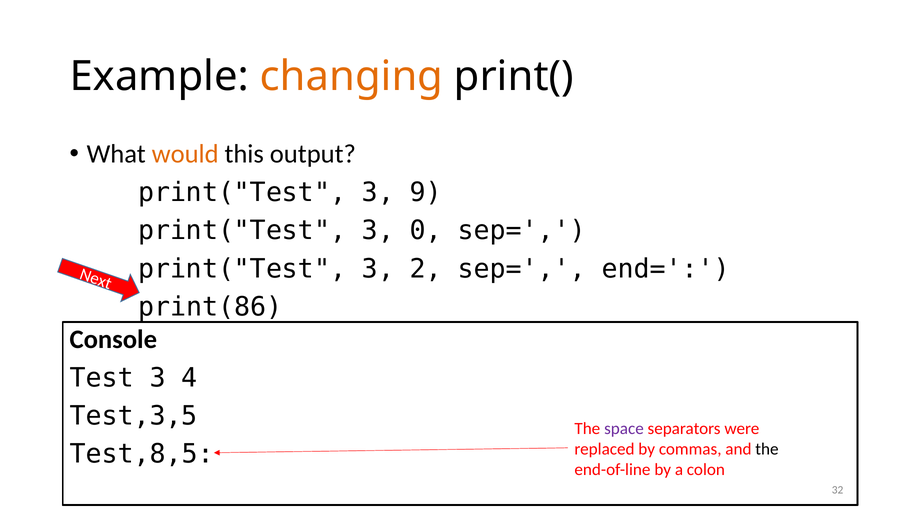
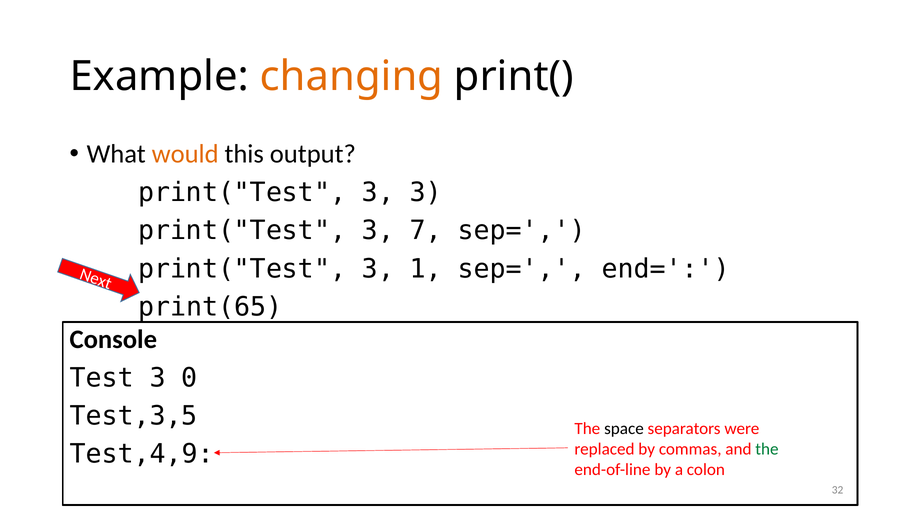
3 9: 9 -> 3 (426, 193)
0: 0 -> 7 (426, 231)
2: 2 -> 1 (426, 269)
print(86: print(86 -> print(65 (210, 307)
4: 4 -> 0 (190, 378)
space colour: purple -> black (624, 429)
the colour: black -> green (767, 450)
Test,8,5: Test,8,5 -> Test,4,9 (142, 455)
